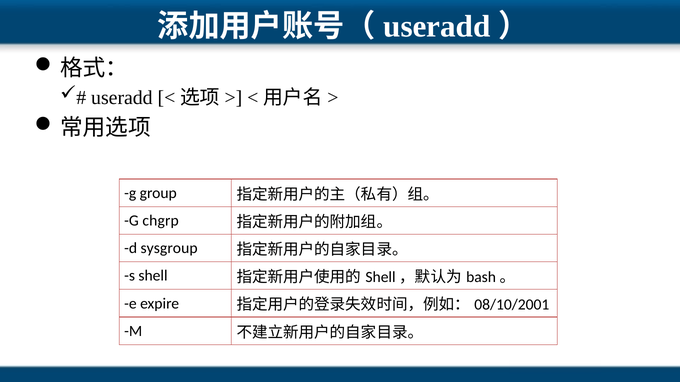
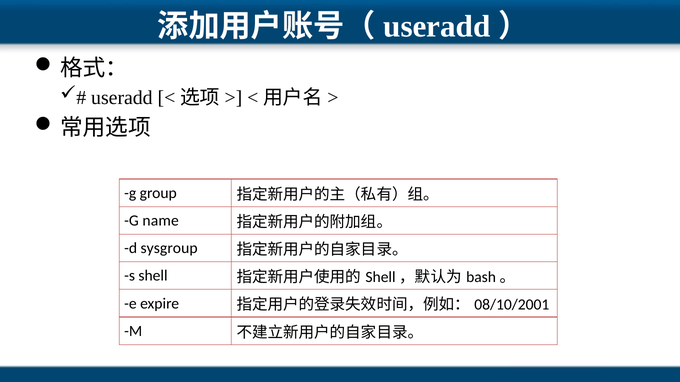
chgrp: chgrp -> name (161, 221)
